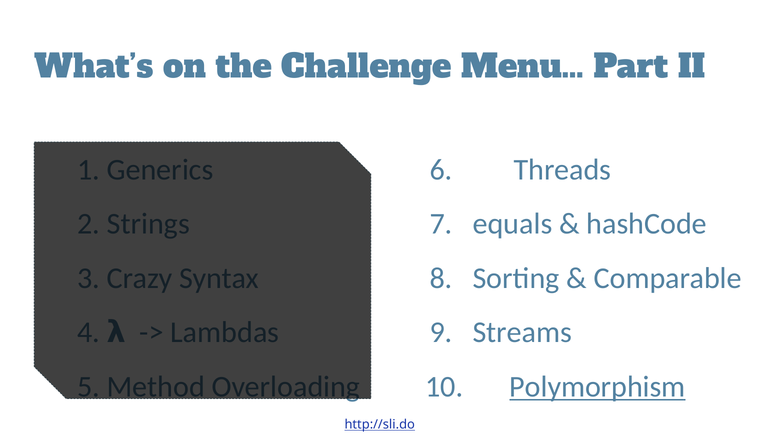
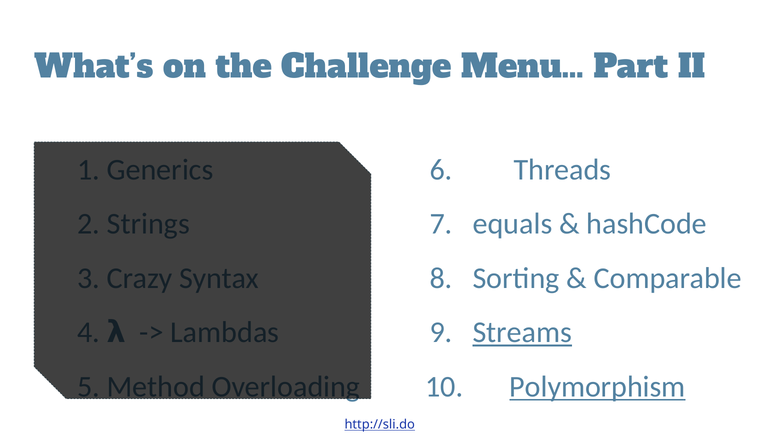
Streams underline: none -> present (522, 332)
